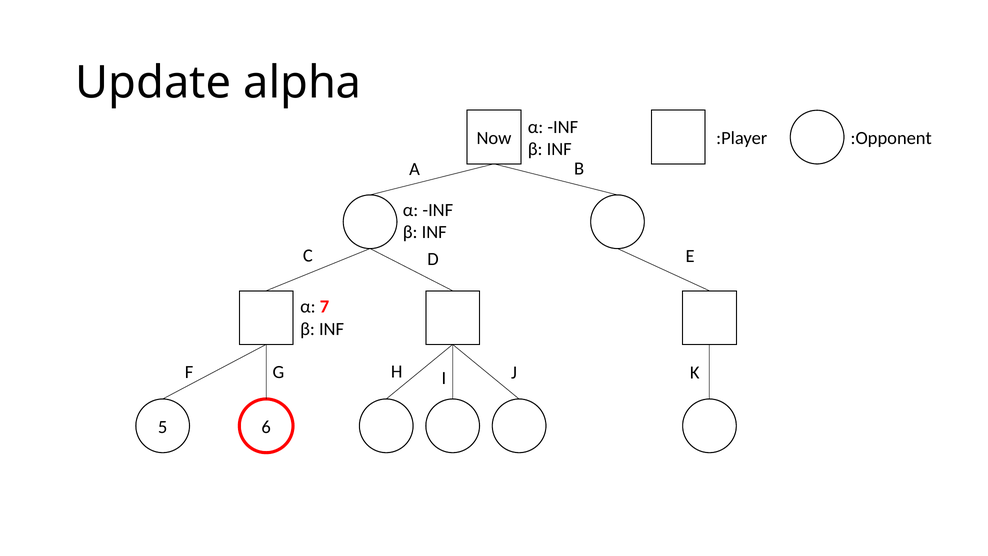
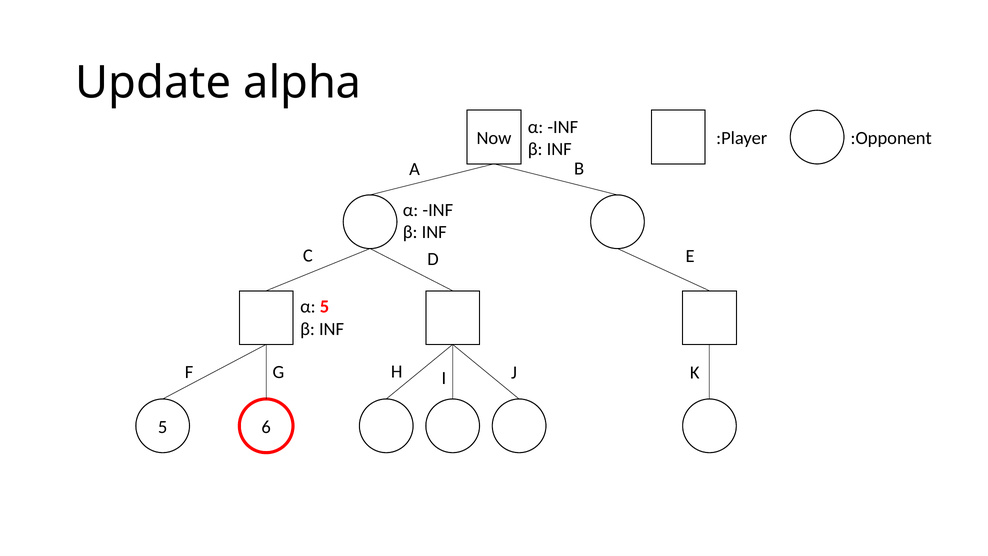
α 7: 7 -> 5 (324, 307)
